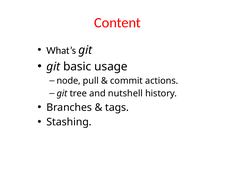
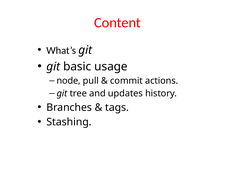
nutshell: nutshell -> updates (125, 94)
